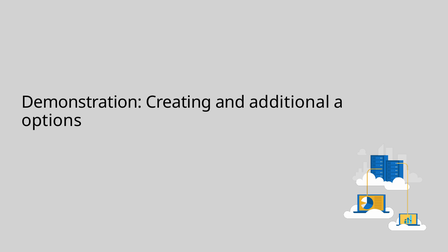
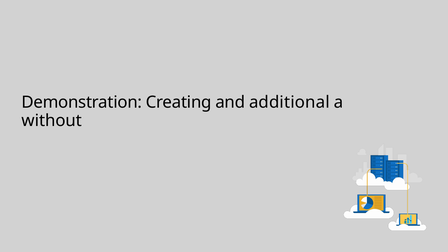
options: options -> without (52, 121)
